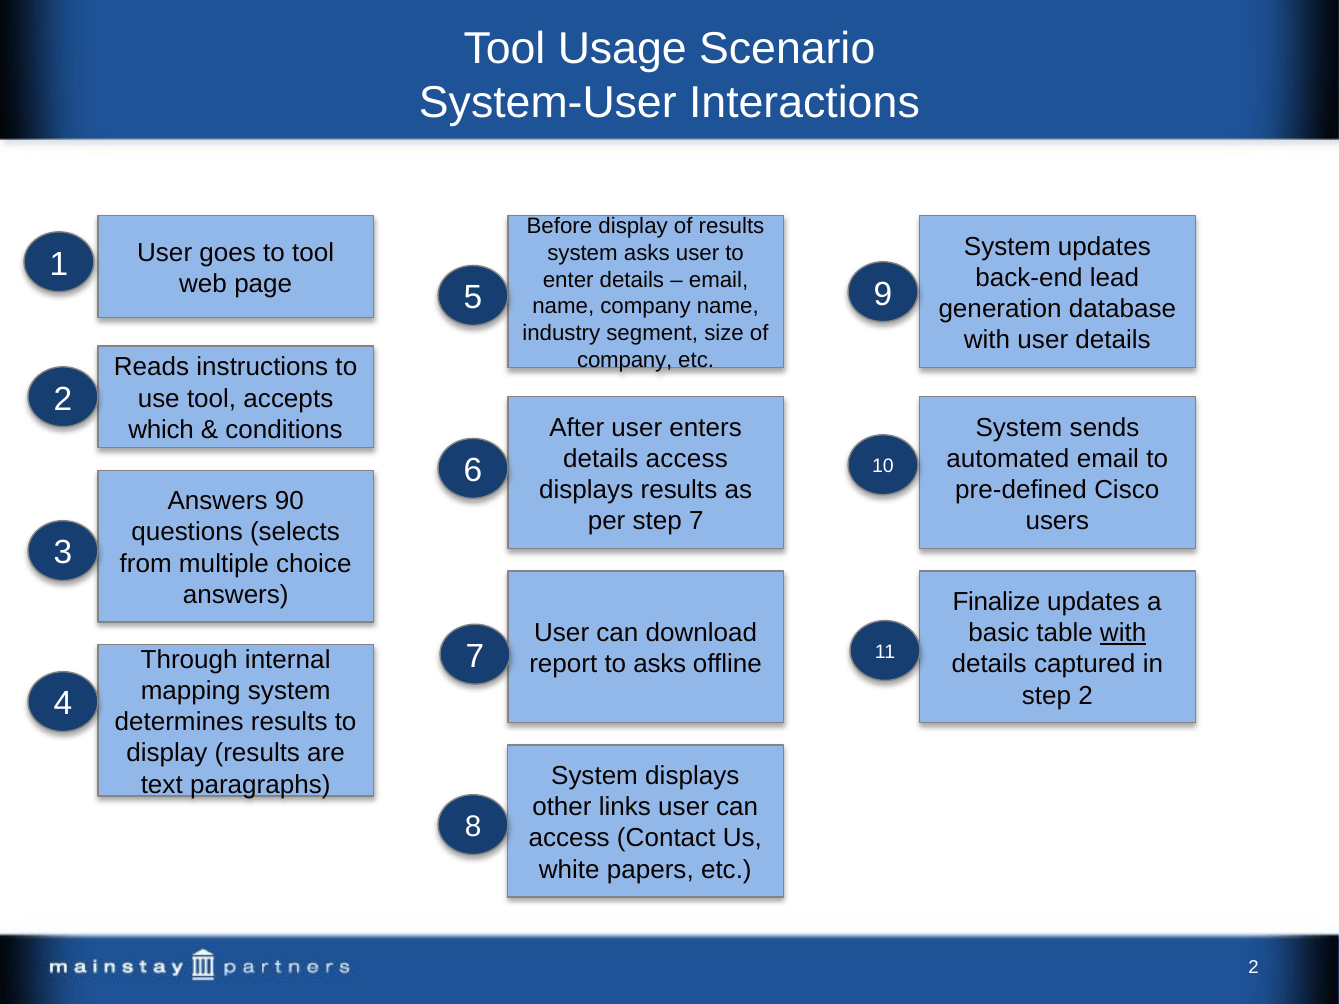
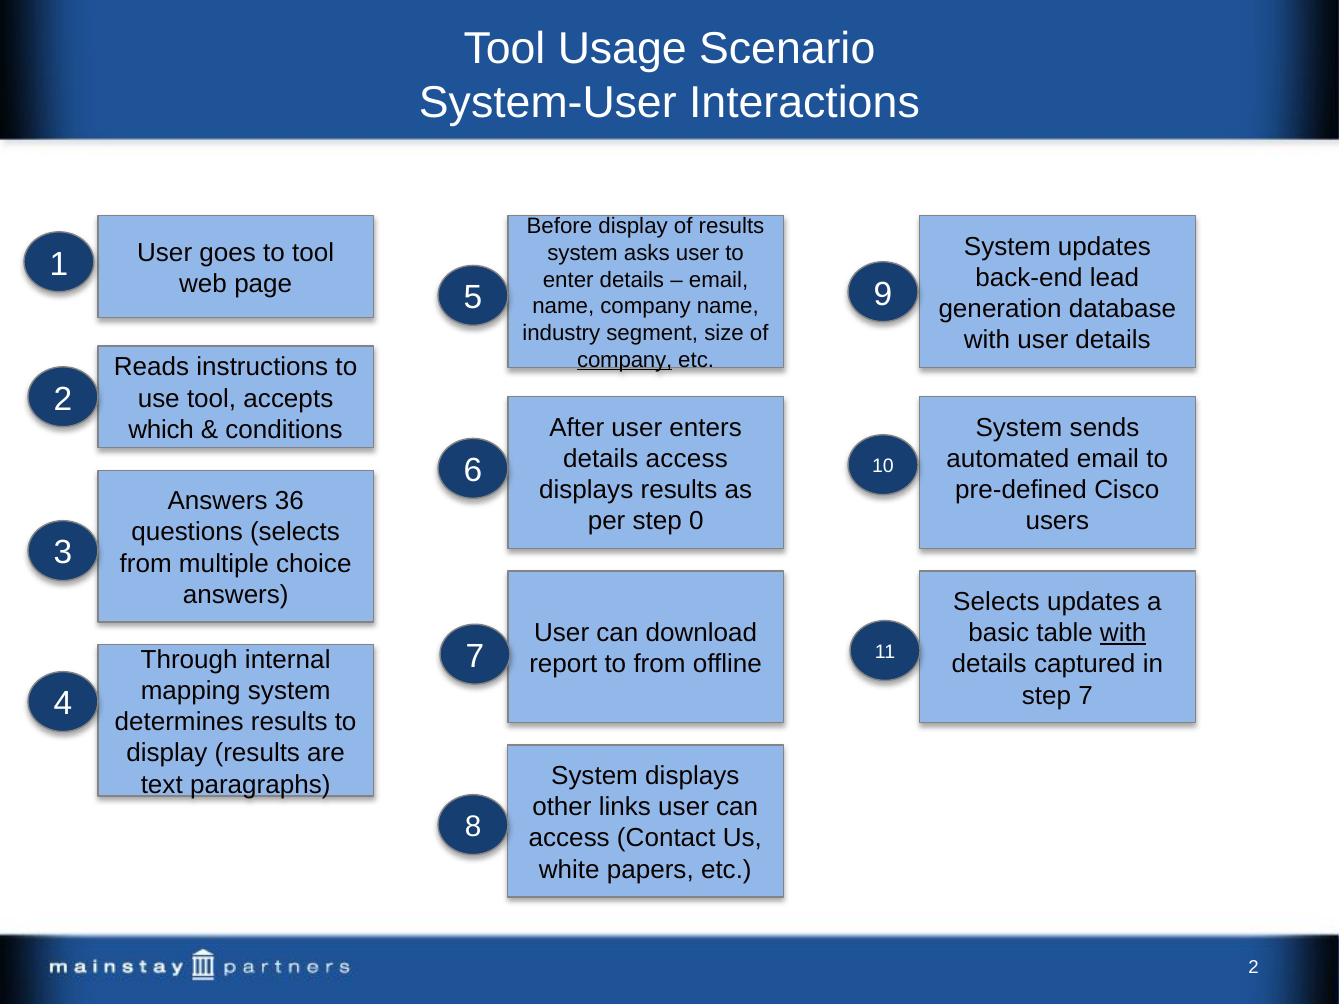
company underline: none -> present (625, 360)
90: 90 -> 36 (289, 501)
step 7: 7 -> 0 (696, 521)
Finalize: Finalize -> Selects (996, 602)
to asks: asks -> from (660, 664)
step 2: 2 -> 7 (1086, 696)
